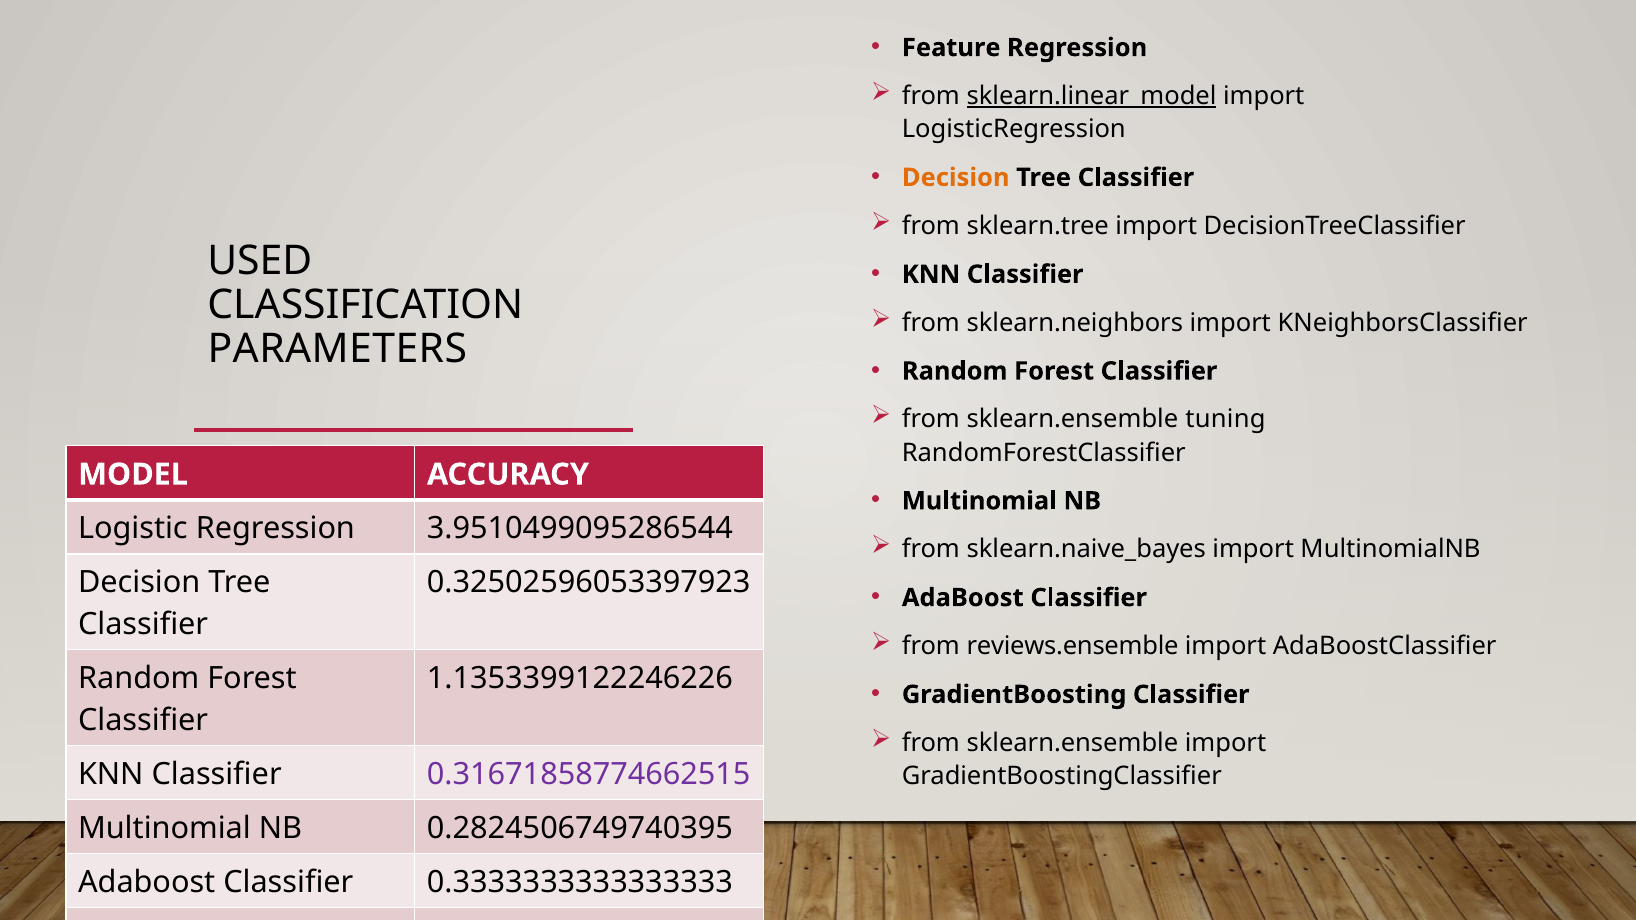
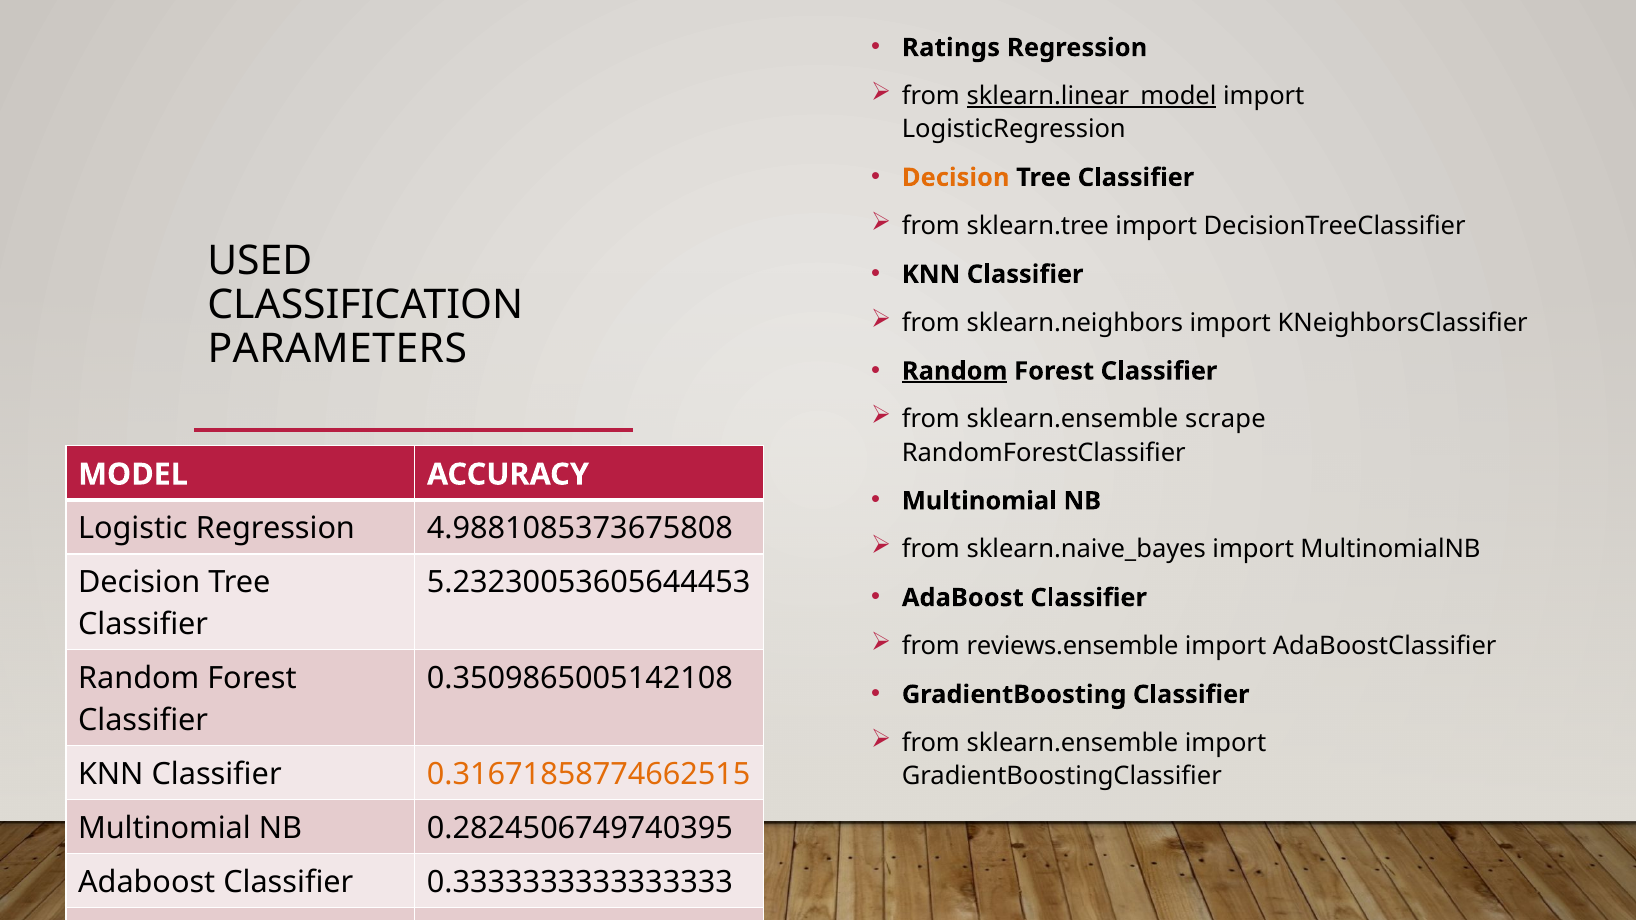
Feature: Feature -> Ratings (951, 48)
Random underline: none -> present (955, 371)
tuning: tuning -> scrape (1225, 420)
3.9510499095286544: 3.9510499095286544 -> 4.9881085373675808 (580, 529)
0.32502596053397923: 0.32502596053397923 -> 5.23230053605644453 (589, 583)
1.1353399122246226: 1.1353399122246226 -> 0.3509865005142108 (580, 678)
0.31671858774662515 colour: purple -> orange (589, 774)
